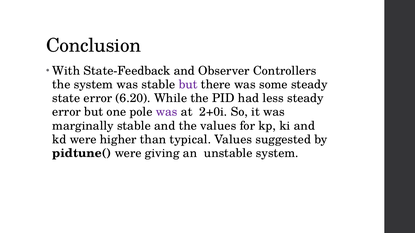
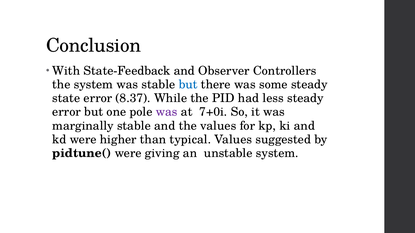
but colour: purple -> blue (188, 85)
6.20: 6.20 -> 8.37 (133, 98)
2+0i: 2+0i -> 7+0i (213, 112)
